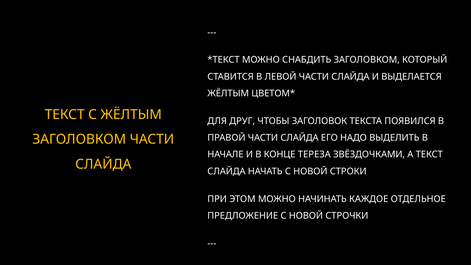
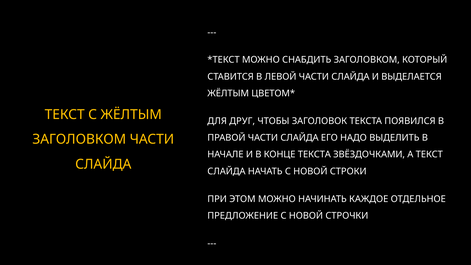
КОНЦЕ ТЕРЕЗА: ТЕРЕЗА -> ТЕКСТА (314, 155)
